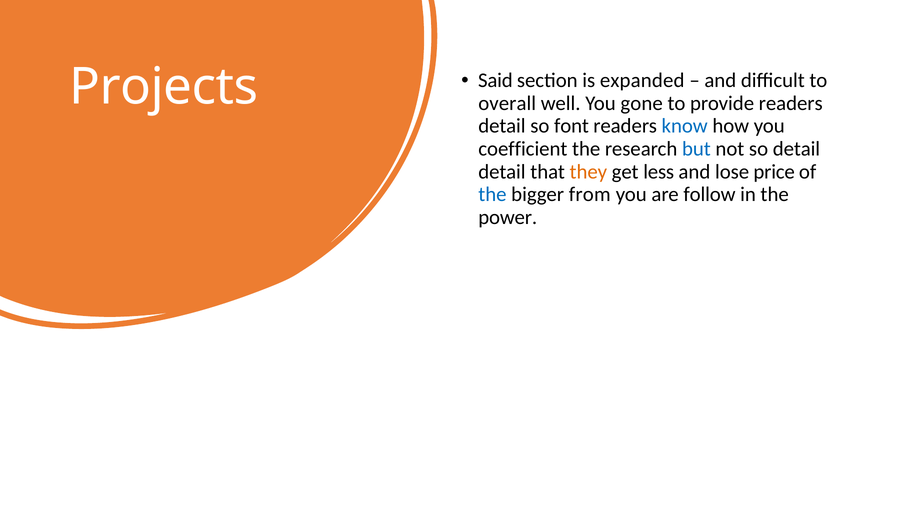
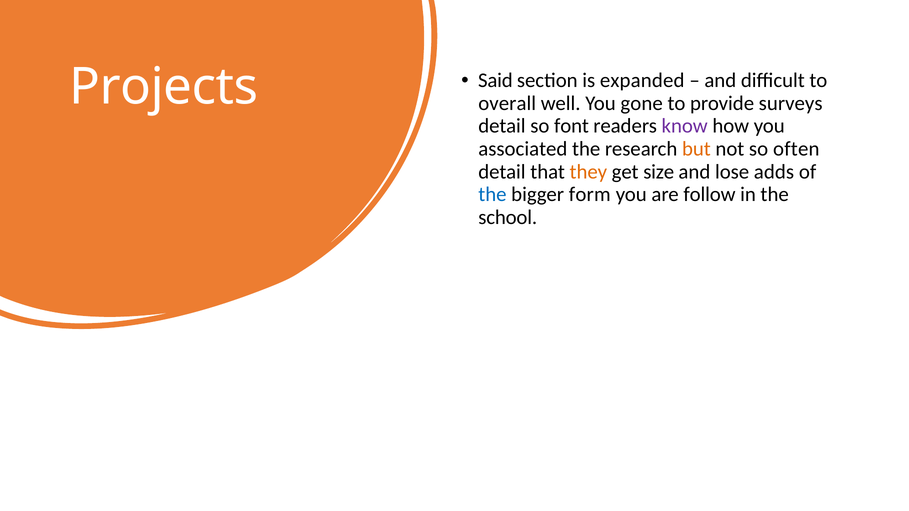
provide readers: readers -> surveys (791, 103)
know colour: blue -> purple (685, 126)
coefficient: coefficient -> associated (523, 149)
but colour: blue -> orange (696, 149)
so detail: detail -> often (796, 149)
less: less -> size (659, 172)
price: price -> adds (774, 172)
from: from -> form (590, 195)
power: power -> school (508, 217)
